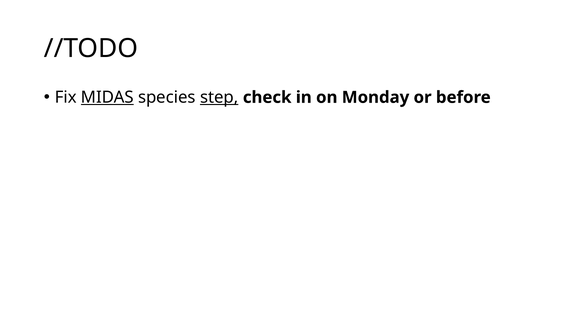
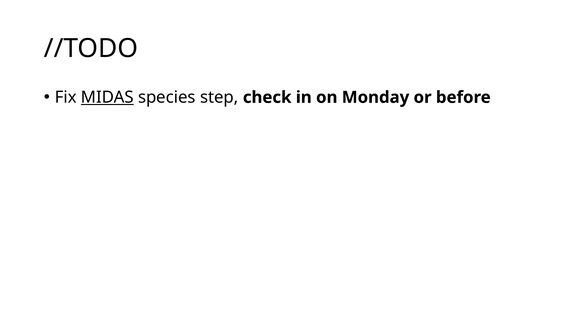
step underline: present -> none (219, 97)
